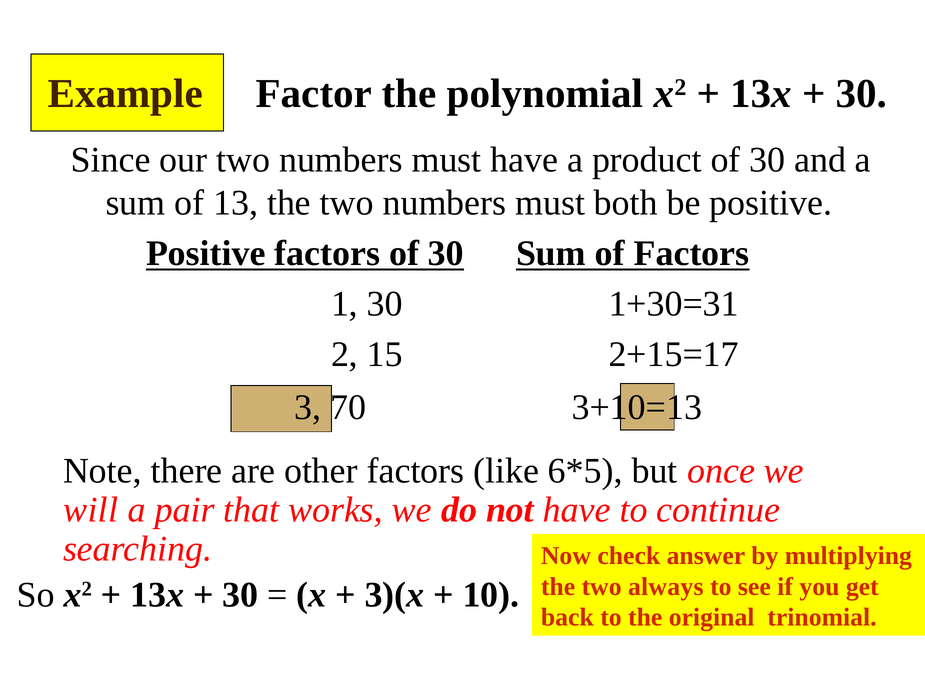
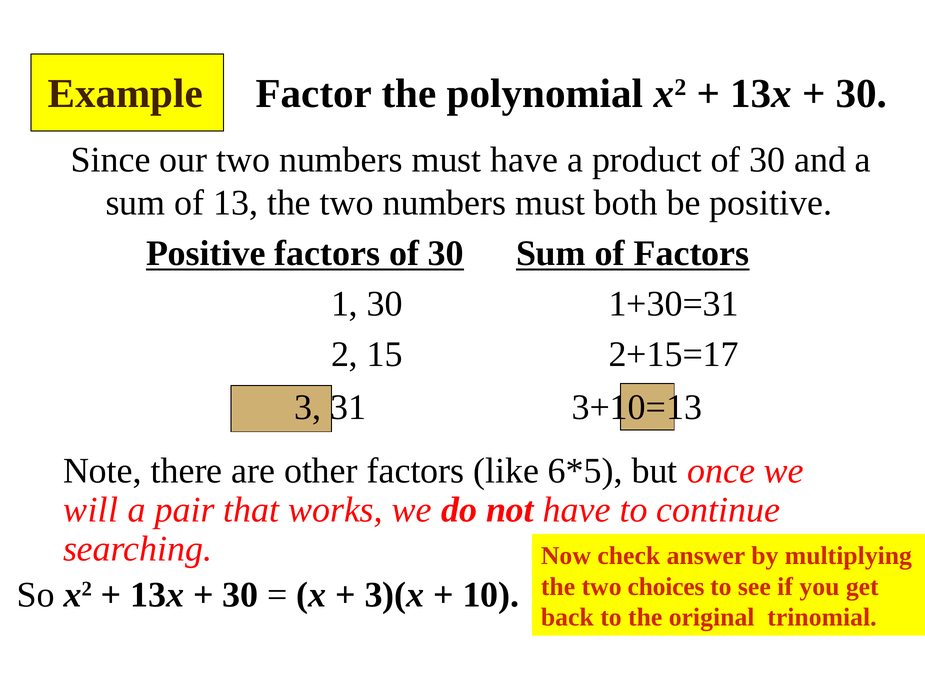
70: 70 -> 31 (348, 407)
always: always -> choices (666, 586)
